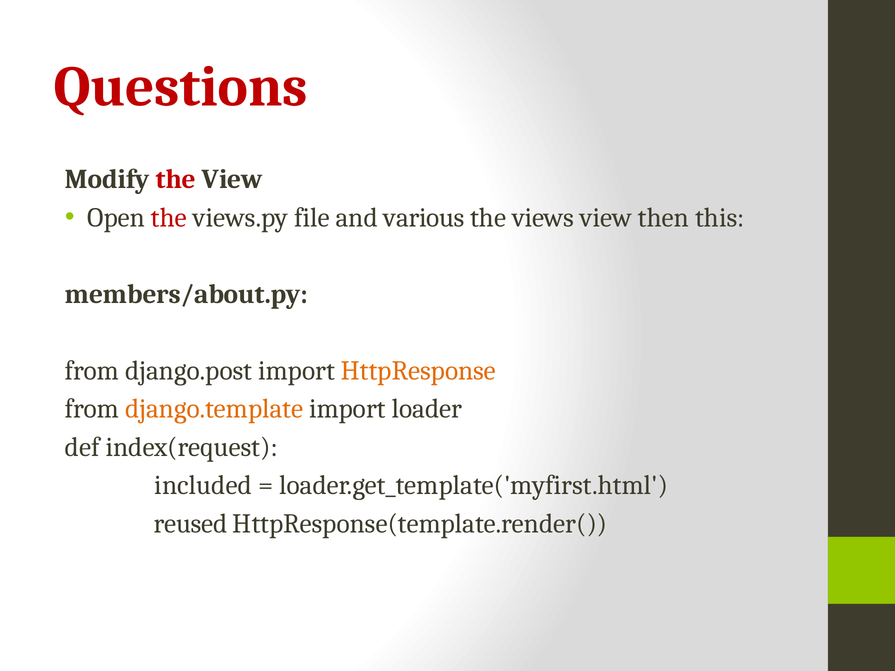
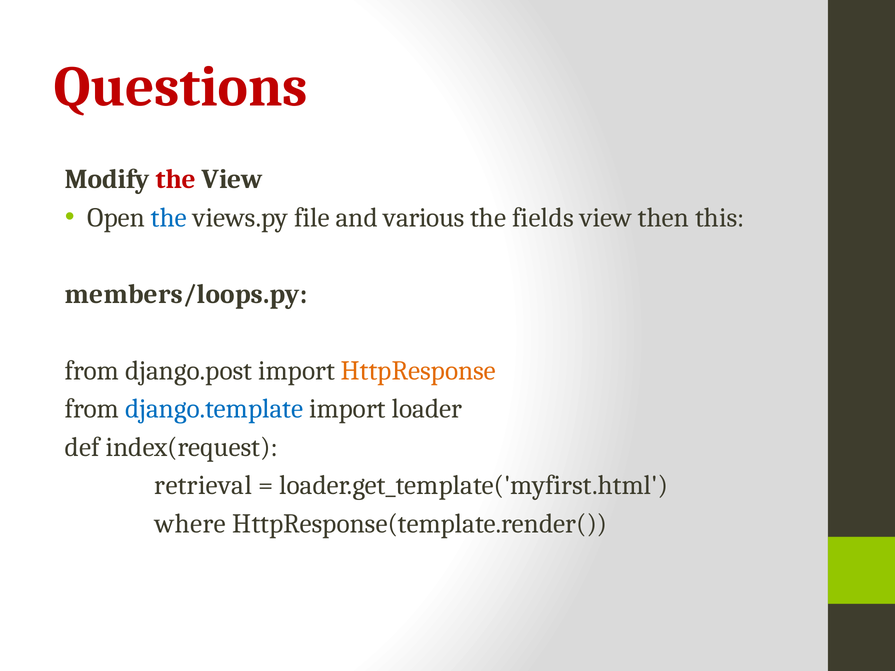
the colour: red -> blue (169, 218)
views: views -> fields (543, 218)
members/about.py: members/about.py -> members/loops.py (186, 294)
django.template colour: orange -> blue (214, 409)
included: included -> retrieval (203, 486)
reused: reused -> where (190, 524)
